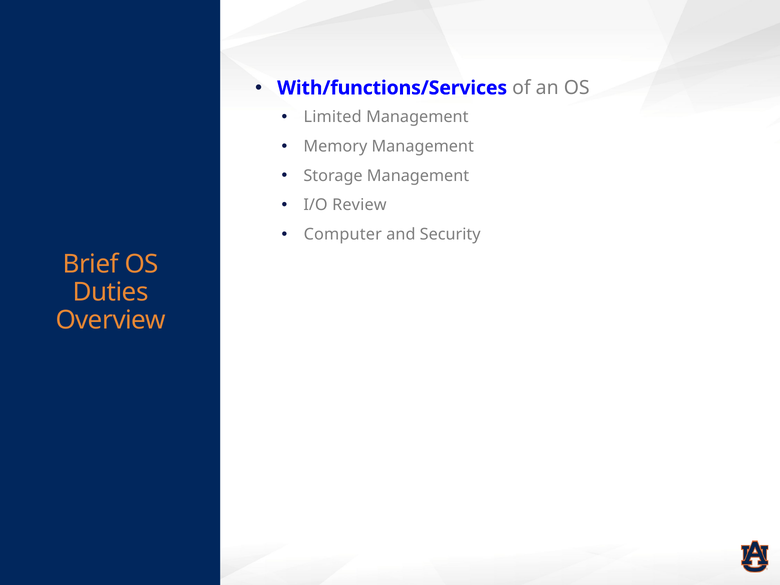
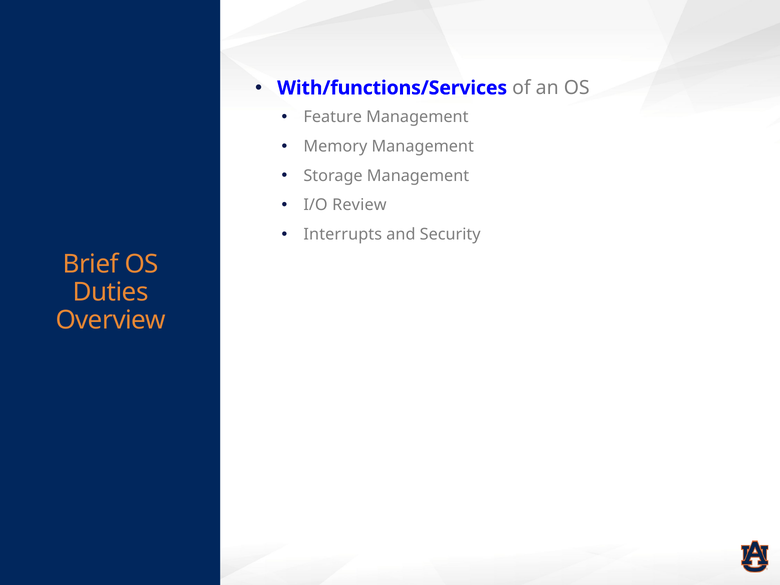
Limited: Limited -> Feature (333, 117)
Computer: Computer -> Interrupts (343, 234)
